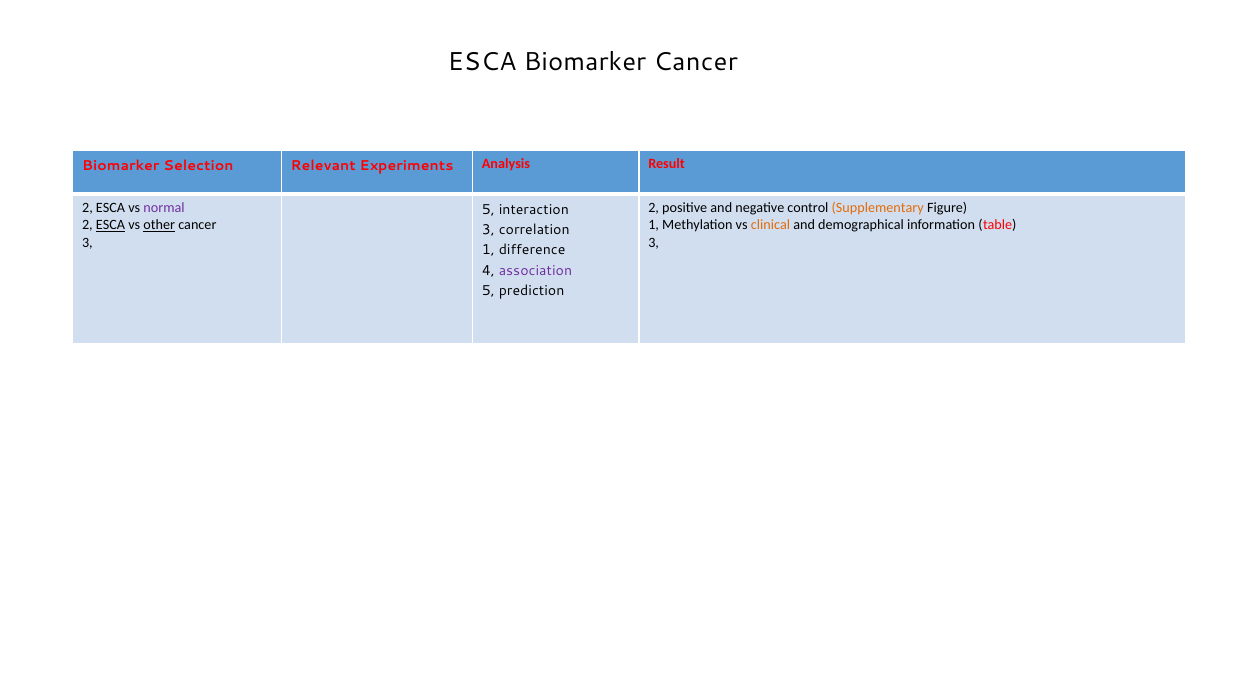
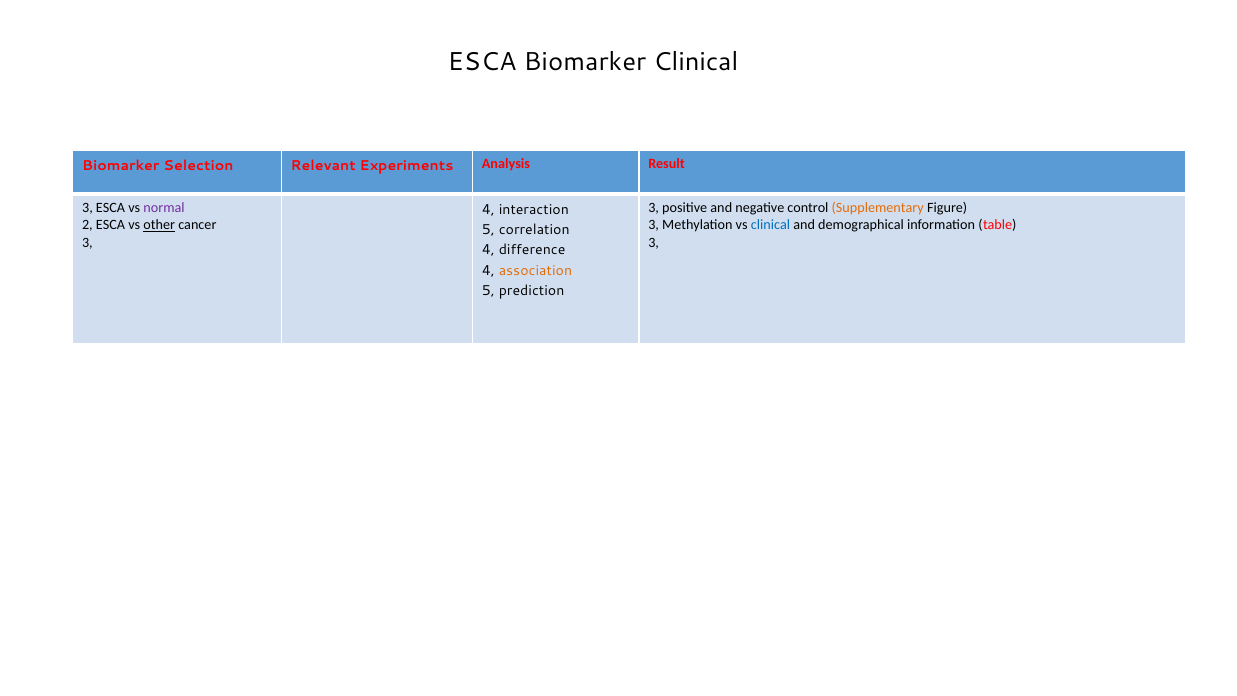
Biomarker Cancer: Cancer -> Clinical (696, 62)
2: 2 -> 3 (87, 207)
2: 2 -> 3 (654, 207)
5: 5 -> 4 (488, 209)
ESCA underline: present -> none (111, 225)
1: 1 -> 3 (654, 225)
clinical colour: orange -> blue (770, 225)
3: 3 -> 5 (488, 230)
1: 1 -> 4 (488, 250)
association colour: purple -> orange (535, 270)
